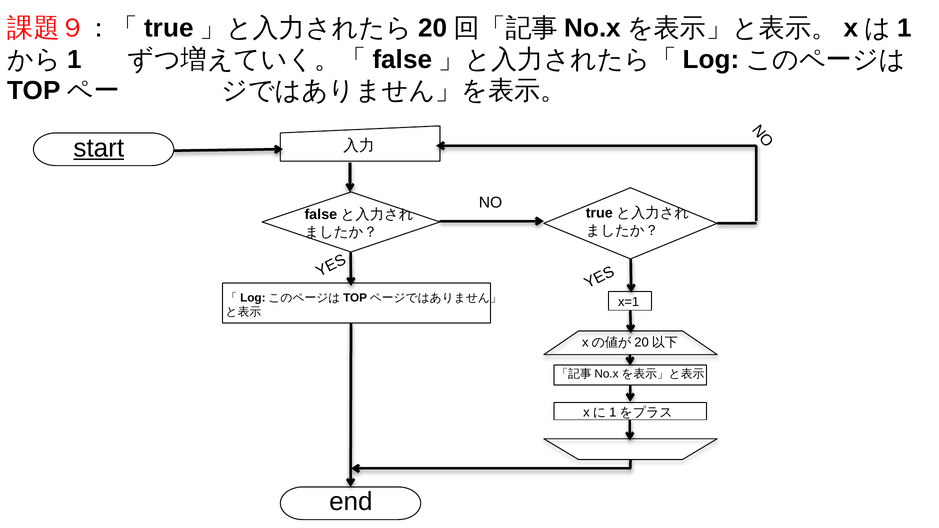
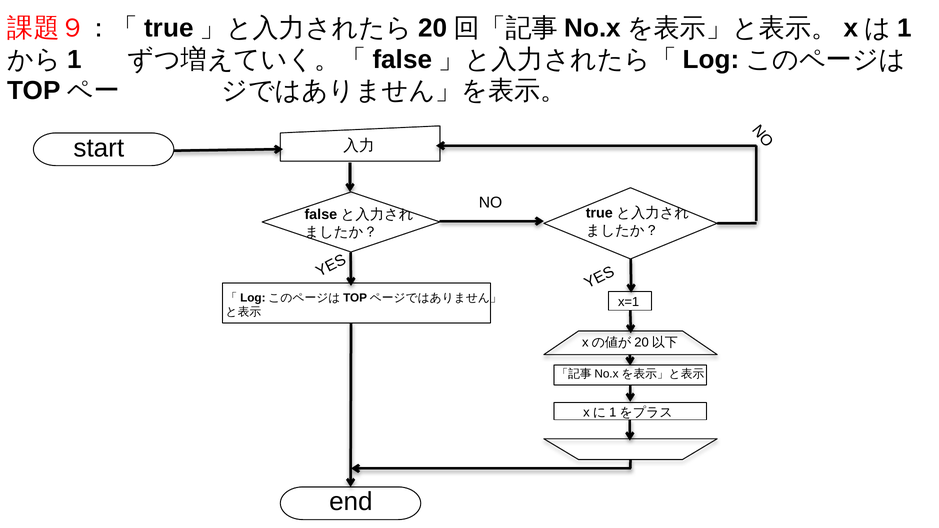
start underline: present -> none (99, 148)
